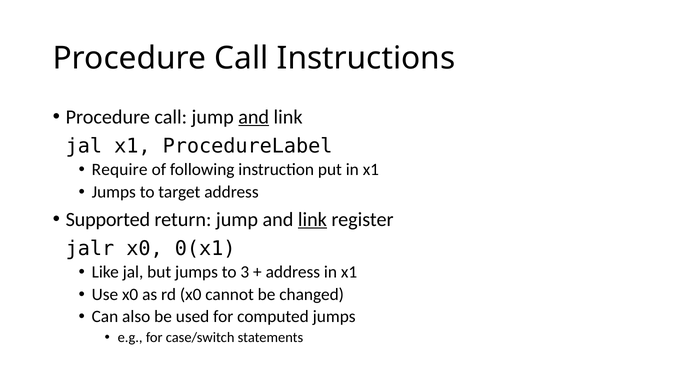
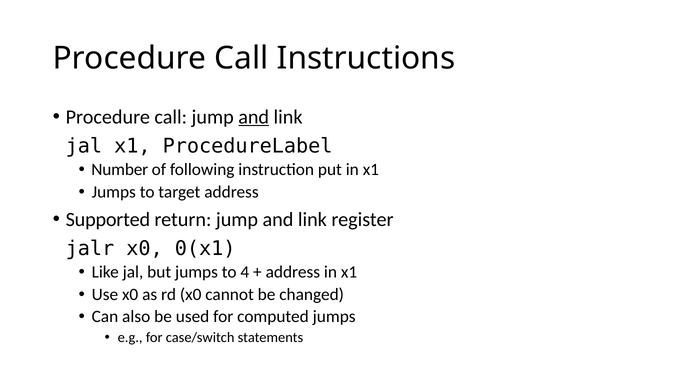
Require: Require -> Number (120, 170)
link underline: present -> none (312, 220)
3: 3 -> 4 (245, 272)
